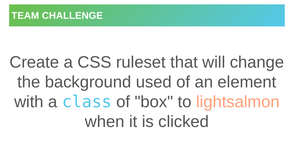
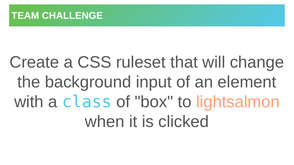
used: used -> input (154, 82)
